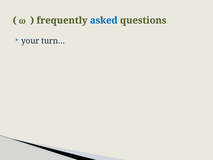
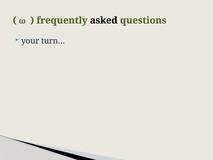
asked colour: blue -> black (104, 20)
